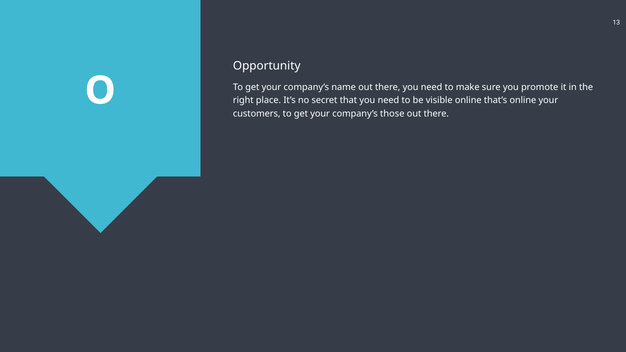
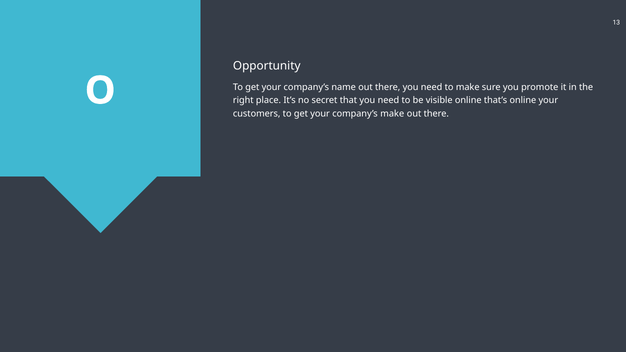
company’s those: those -> make (392, 114)
